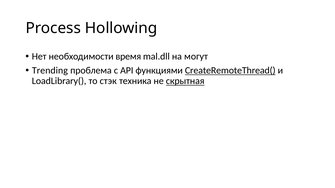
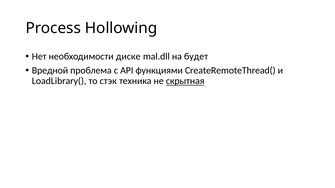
время: время -> диске (128, 57)
могут: могут -> будет (196, 57)
Trending: Trending -> Вредной (50, 71)
CreateRemoteThread( underline: present -> none (230, 71)
